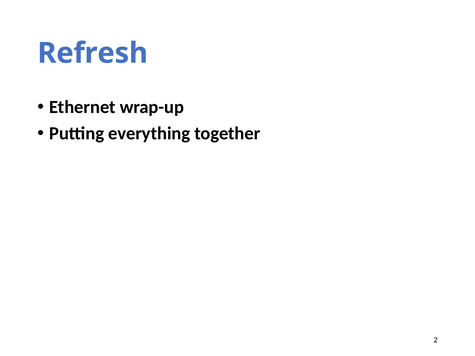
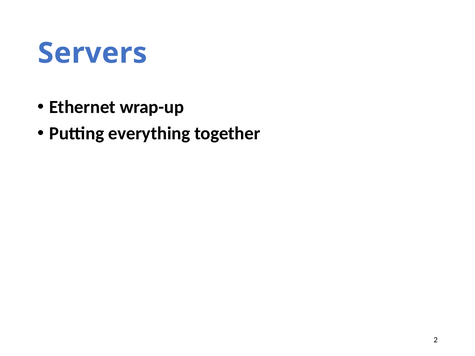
Refresh: Refresh -> Servers (92, 53)
